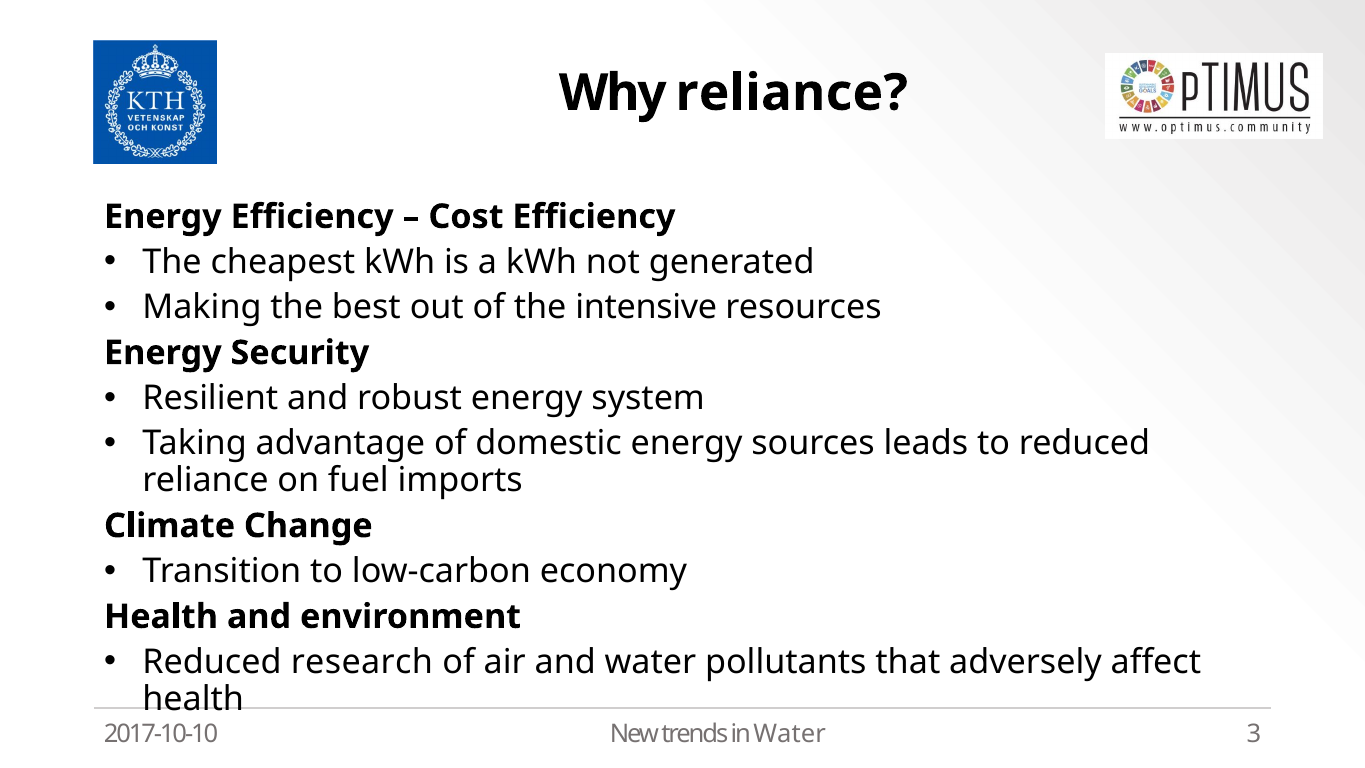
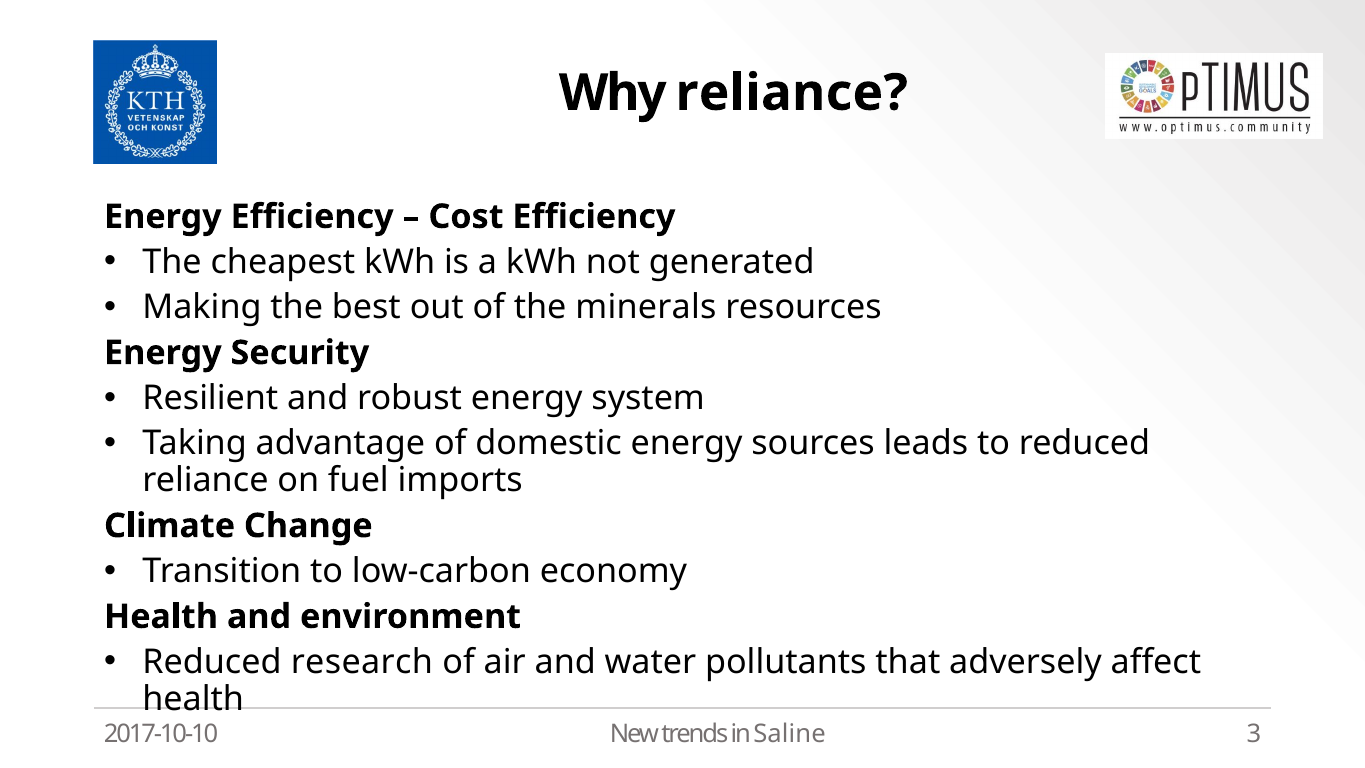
intensive: intensive -> minerals (646, 307)
in Water: Water -> Saline (790, 734)
